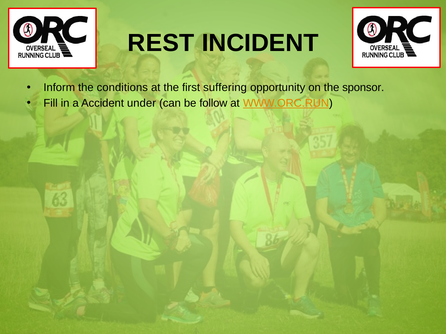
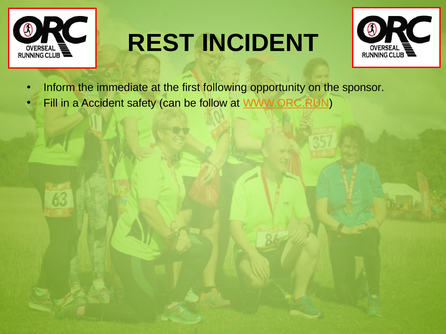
conditions: conditions -> immediate (122, 88)
suffering: suffering -> following (225, 88)
under: under -> safety (142, 103)
